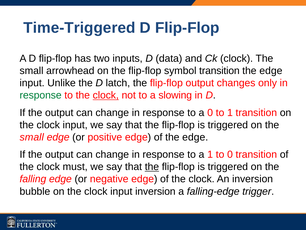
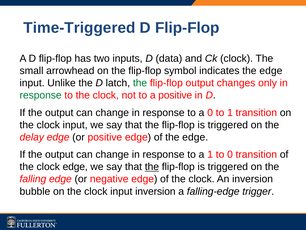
symbol transition: transition -> indicates (219, 71)
the colour: black -> green (140, 83)
clock underline: present -> none (106, 95)
a slowing: slowing -> positive (175, 95)
small: small -> delay (32, 137)
clock must: must -> edge (75, 166)
